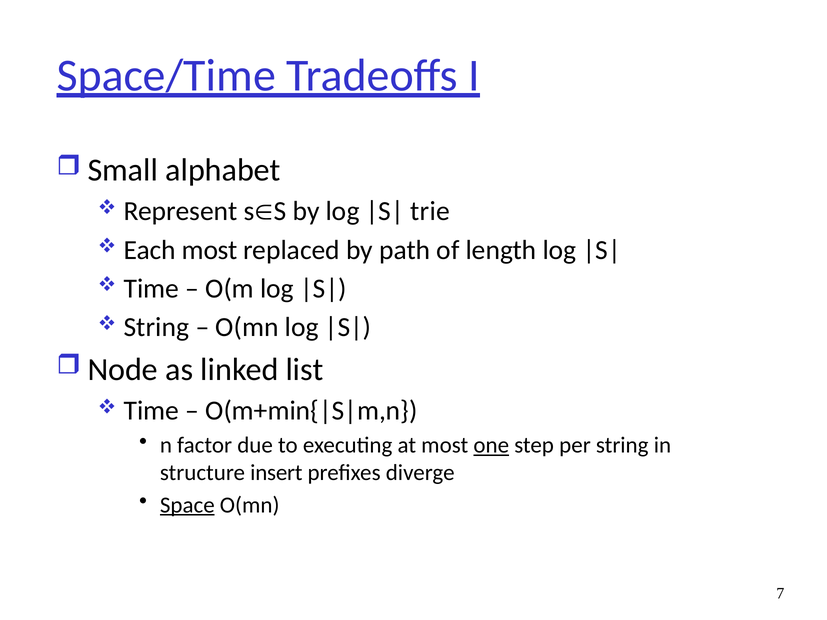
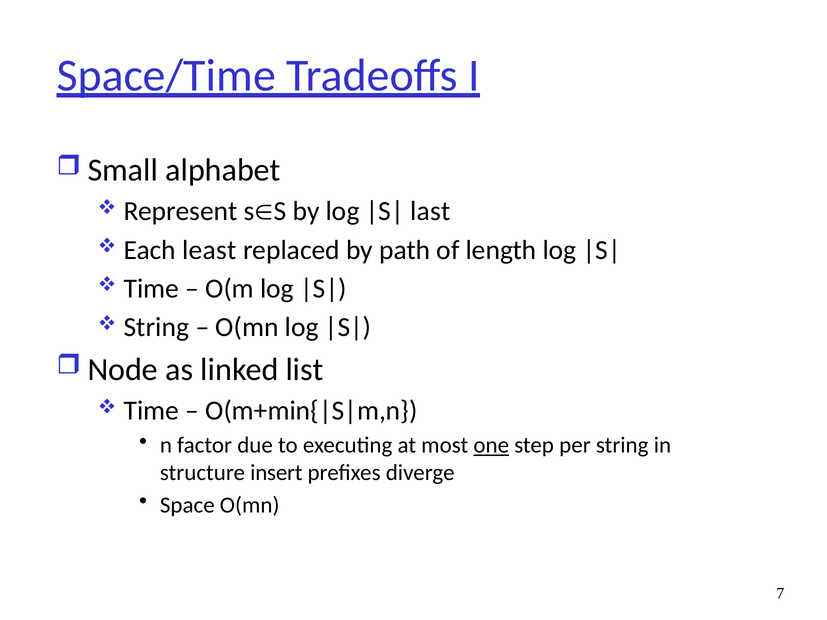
trie: trie -> last (430, 211)
Each most: most -> least (209, 250)
Space underline: present -> none (187, 505)
